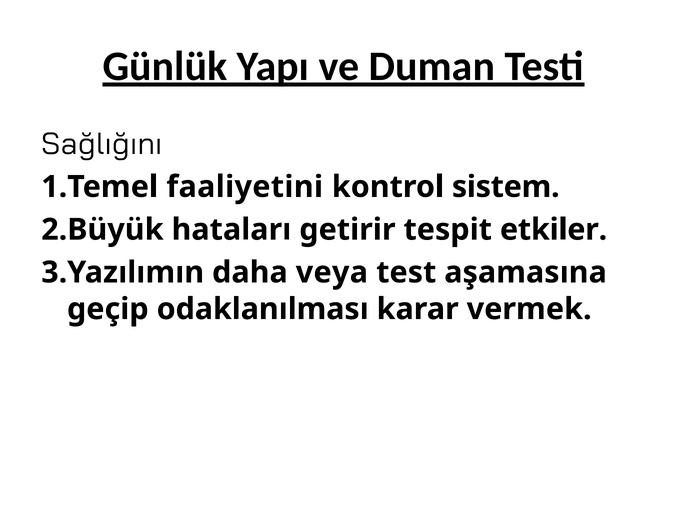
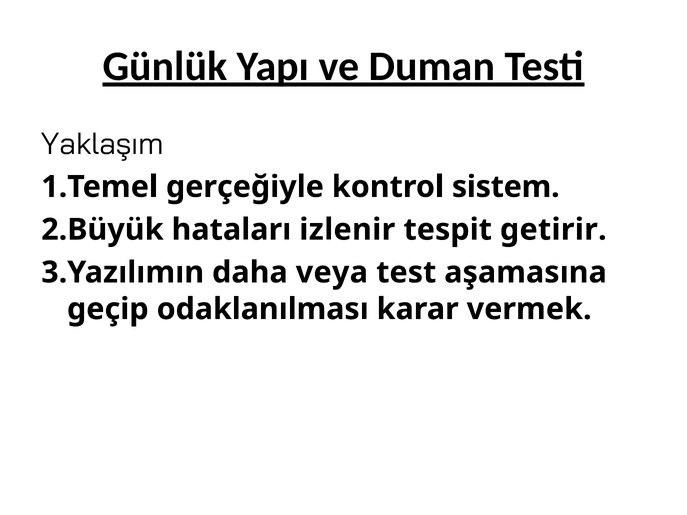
Sağlığını: Sağlığını -> Yaklaşım (102, 144)
faaliyetini: faaliyetini -> gerçeğiyle (245, 187)
getirir: getirir -> izlenir (347, 230)
etkiler: etkiler -> getirir (553, 230)
